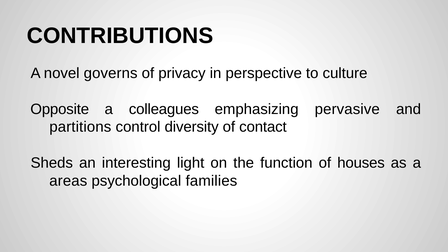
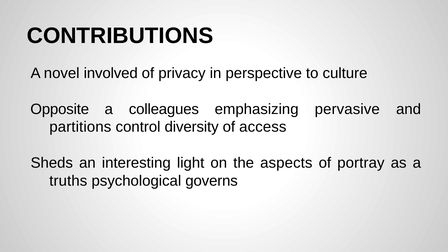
governs: governs -> involved (111, 73)
contact: contact -> access (263, 127)
function: function -> aspects (286, 163)
houses: houses -> portray (361, 163)
areas: areas -> truths (68, 181)
families: families -> governs (212, 181)
